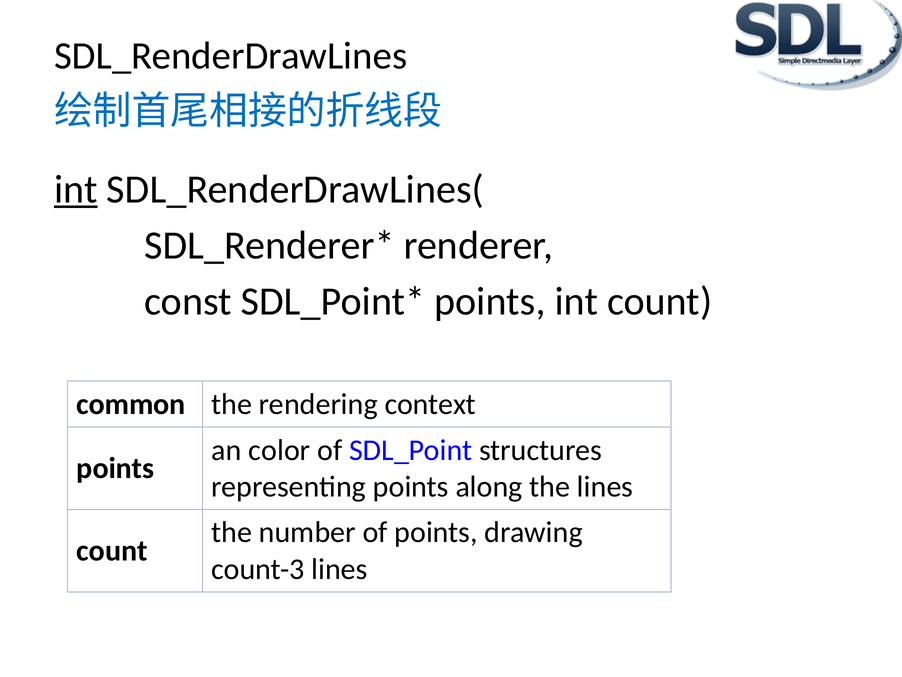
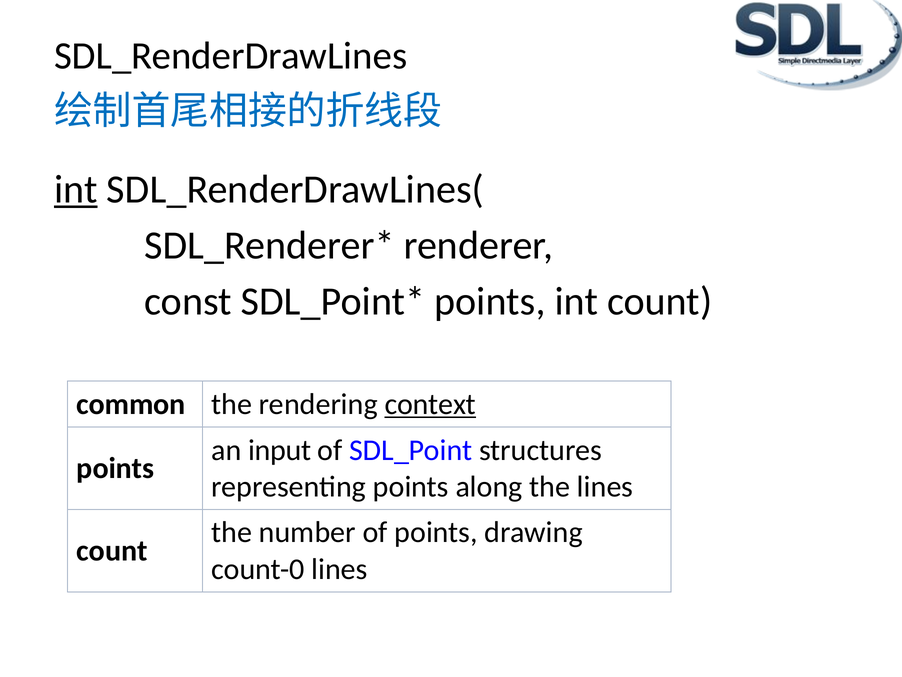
context underline: none -> present (430, 404)
color: color -> input (280, 450)
count-3: count-3 -> count-0 (258, 569)
